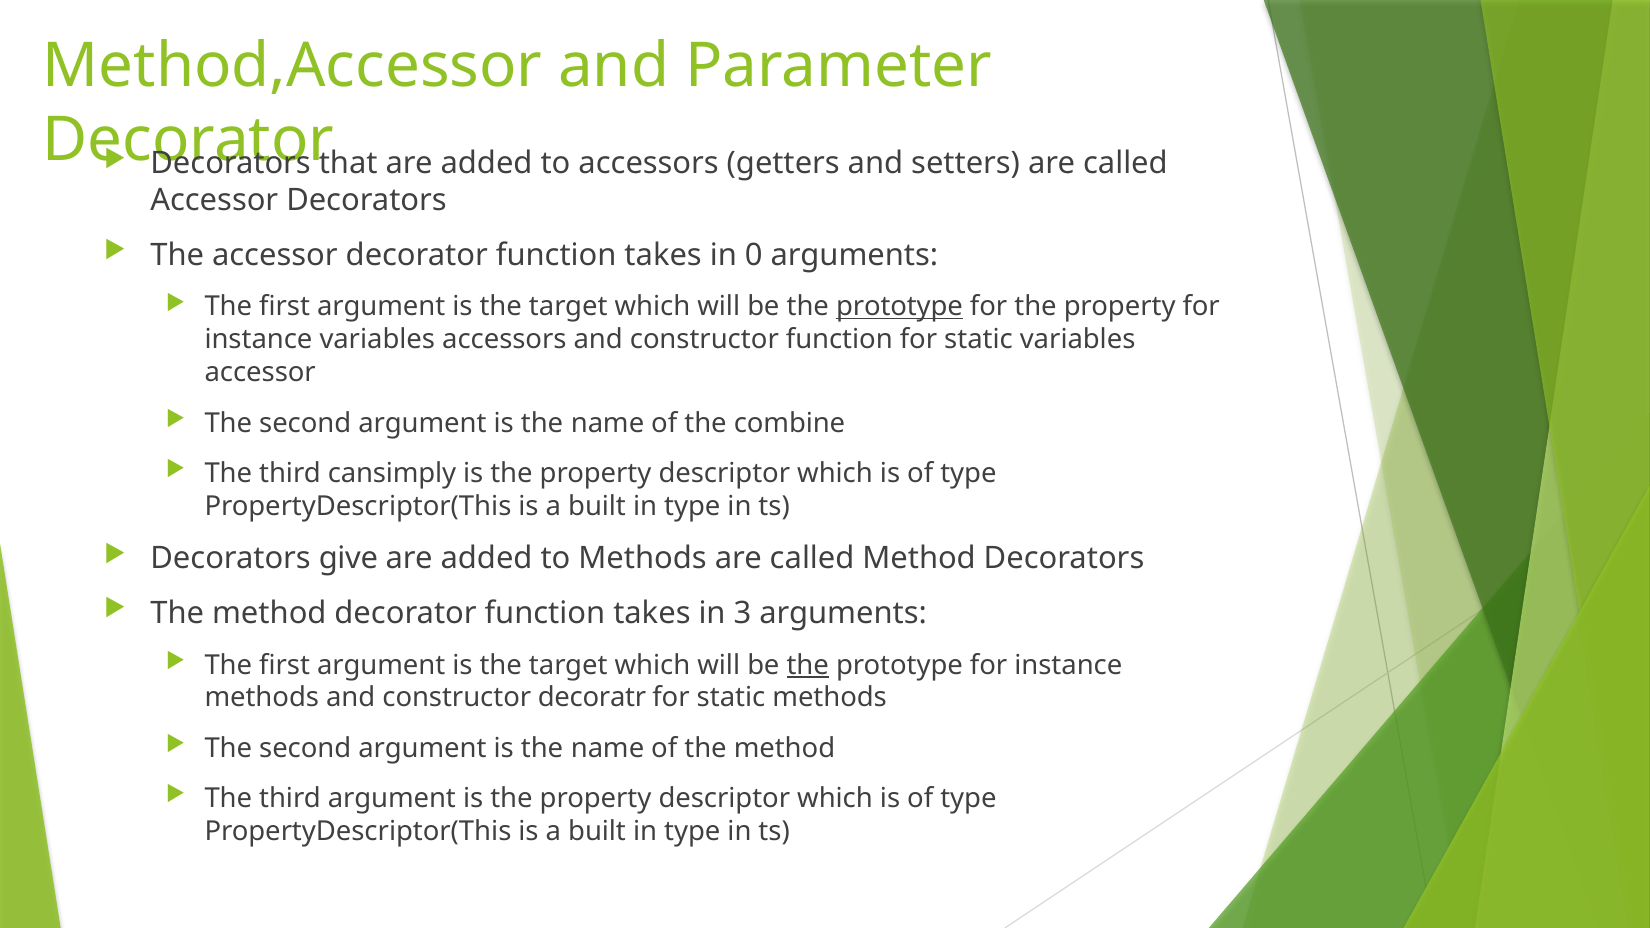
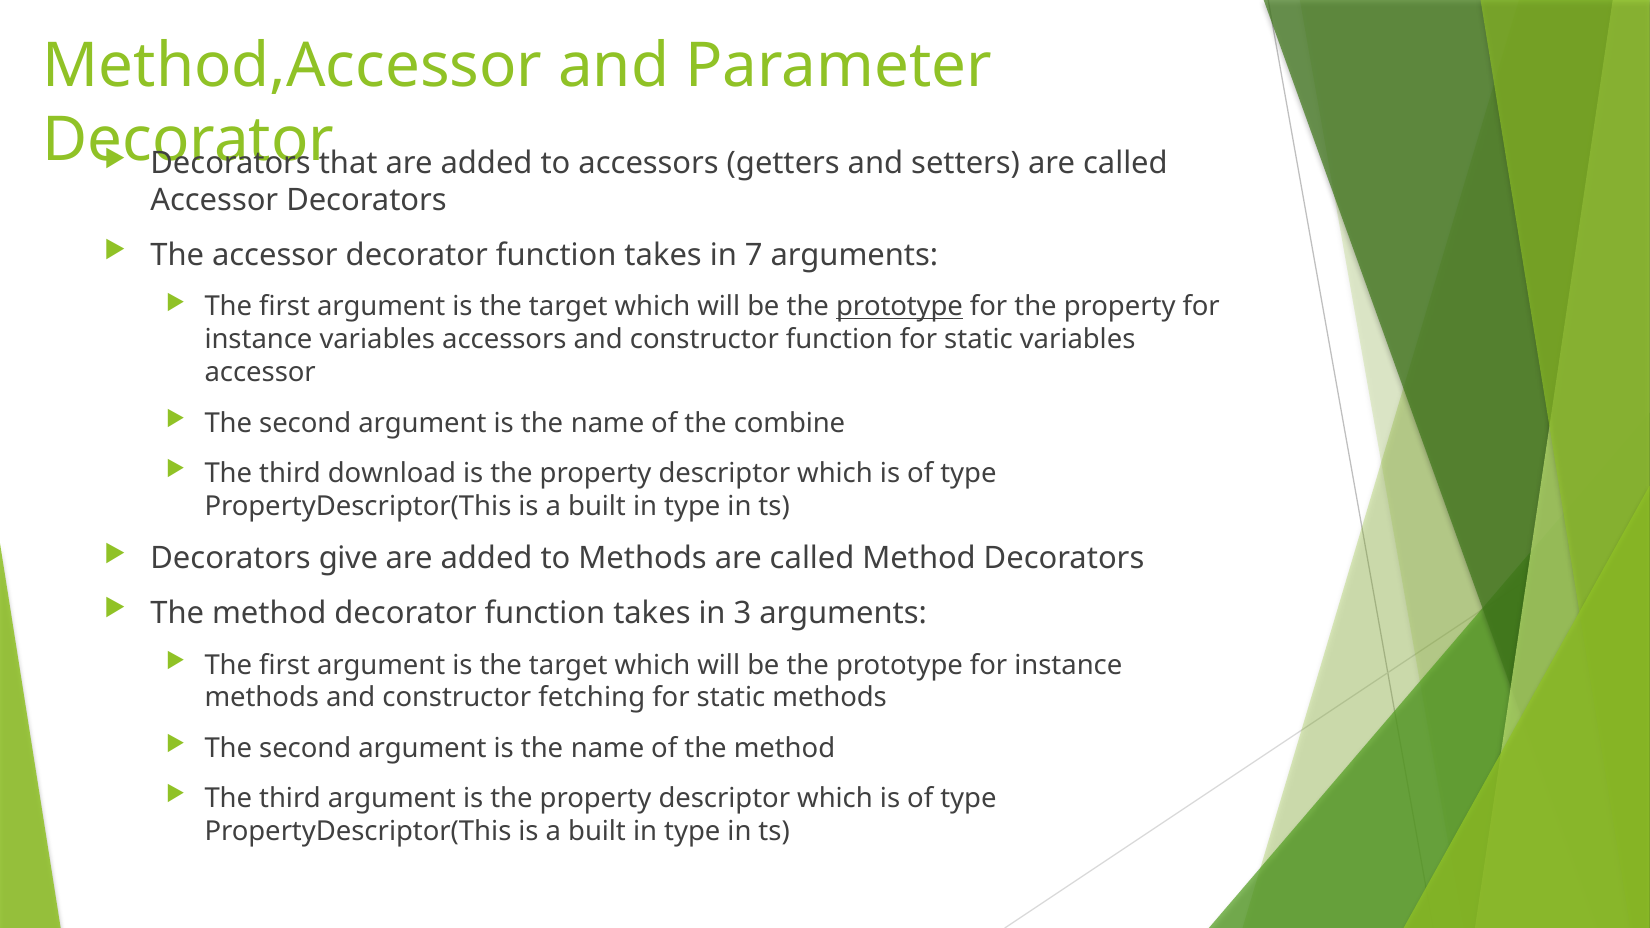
0: 0 -> 7 (754, 255)
cansimply: cansimply -> download (392, 473)
the underline: present -> none (808, 665)
decoratr: decoratr -> fetching (592, 698)
